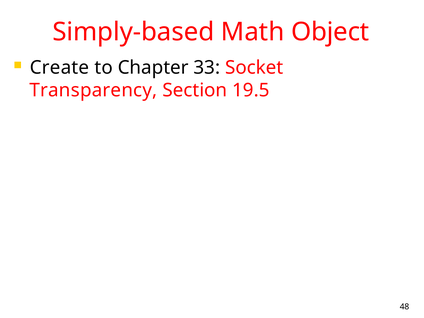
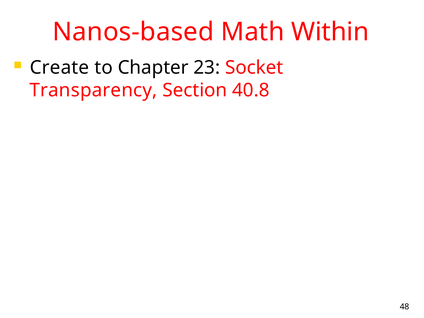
Simply-based: Simply-based -> Nanos-based (133, 32)
Object: Object -> Within (330, 32)
33: 33 -> 23 (207, 68)
19.5: 19.5 -> 40.8 (251, 90)
